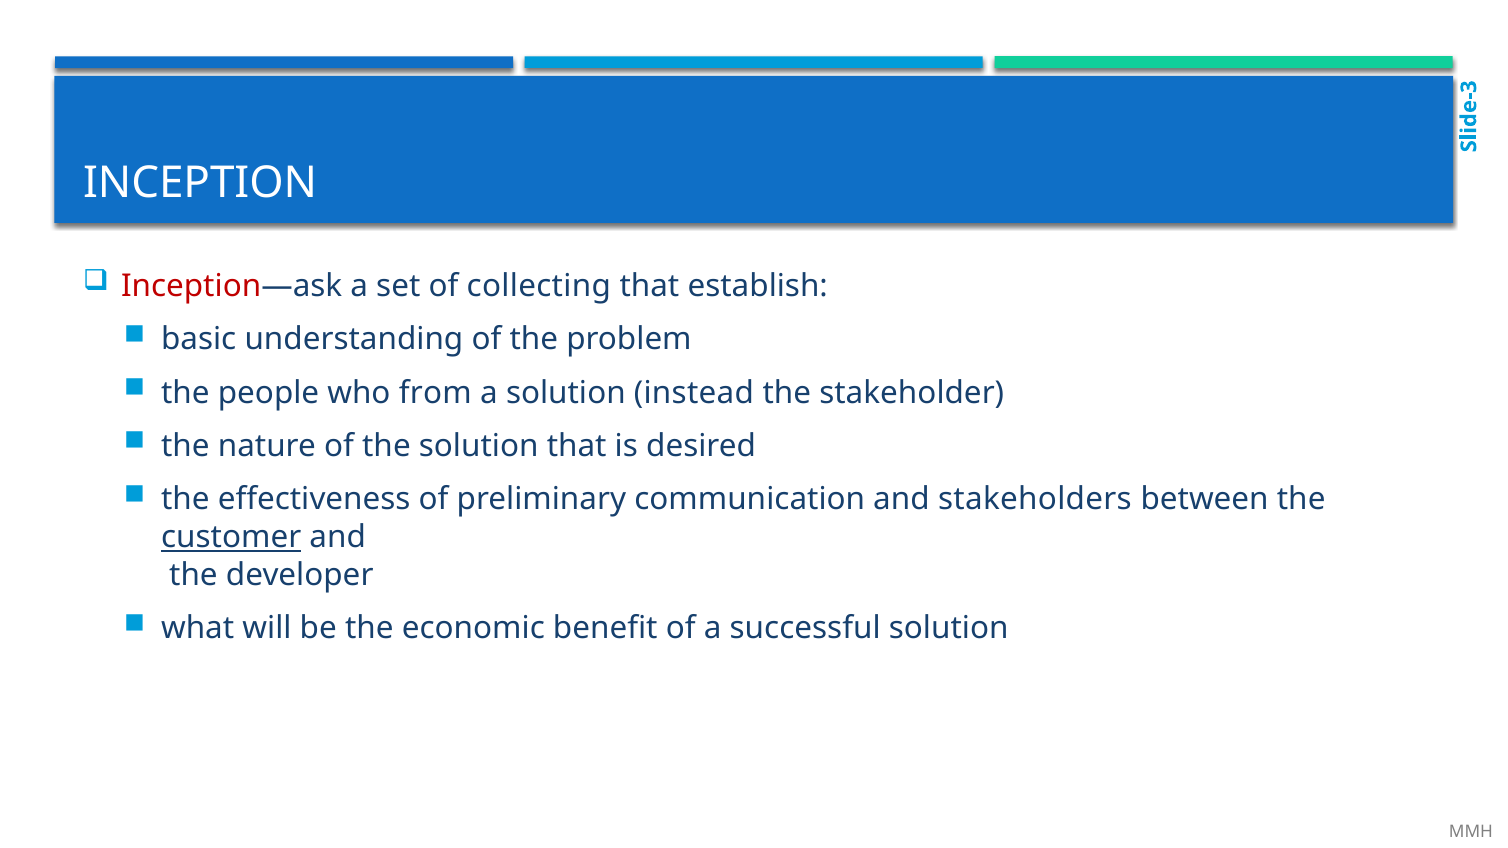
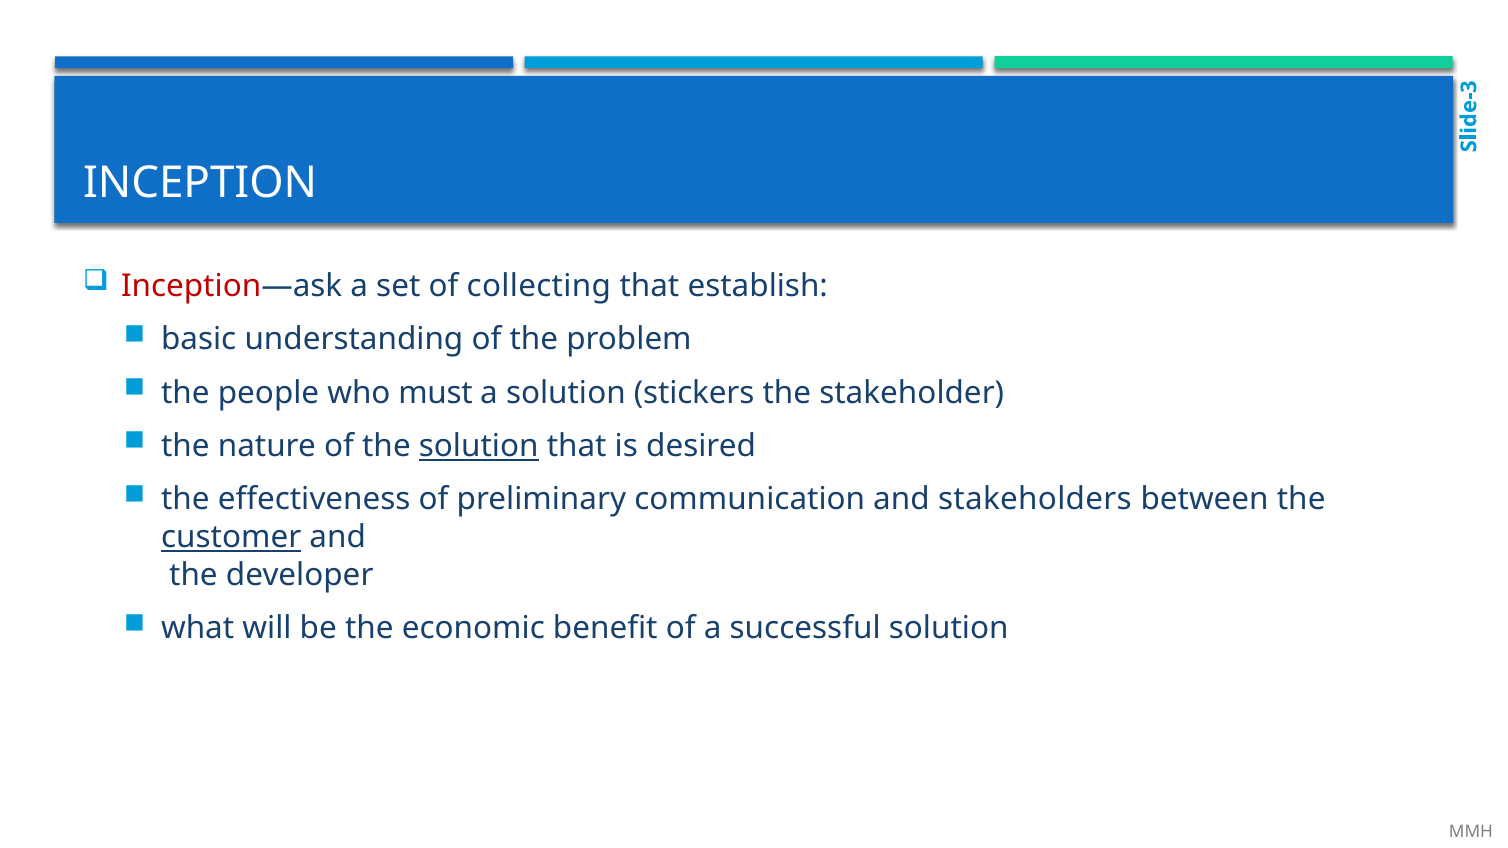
from: from -> must (436, 393)
instead: instead -> stickers (694, 393)
solution underline: none -> present (479, 446)
